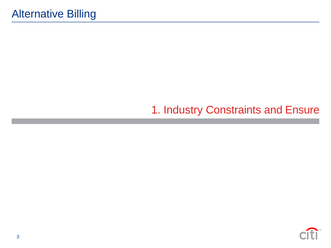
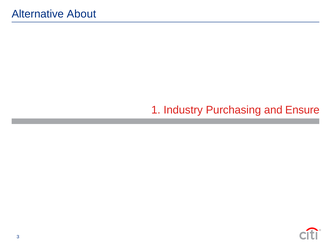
Billing: Billing -> About (81, 14)
Constraints: Constraints -> Purchasing (233, 110)
